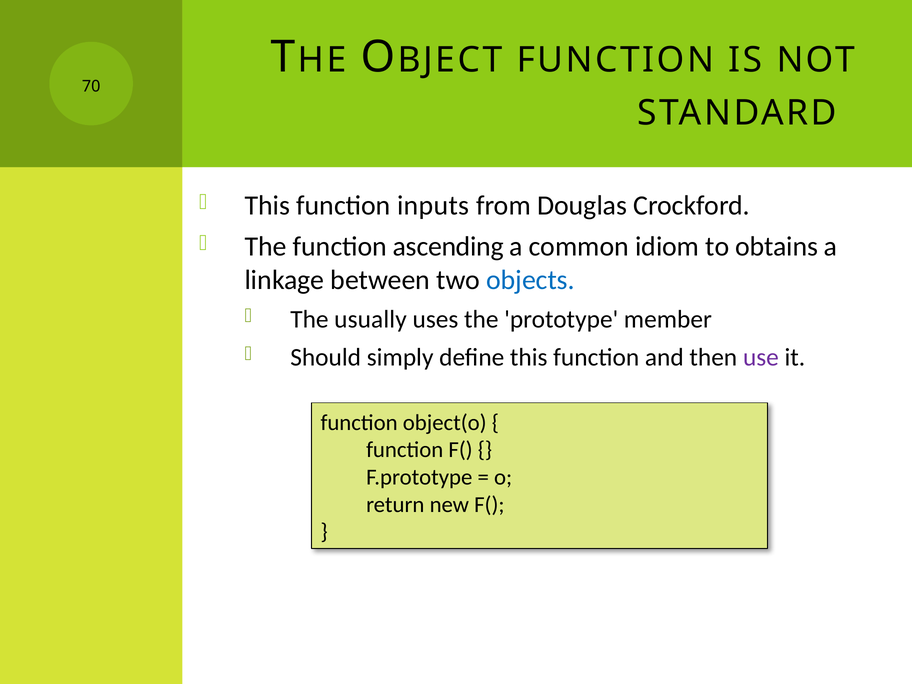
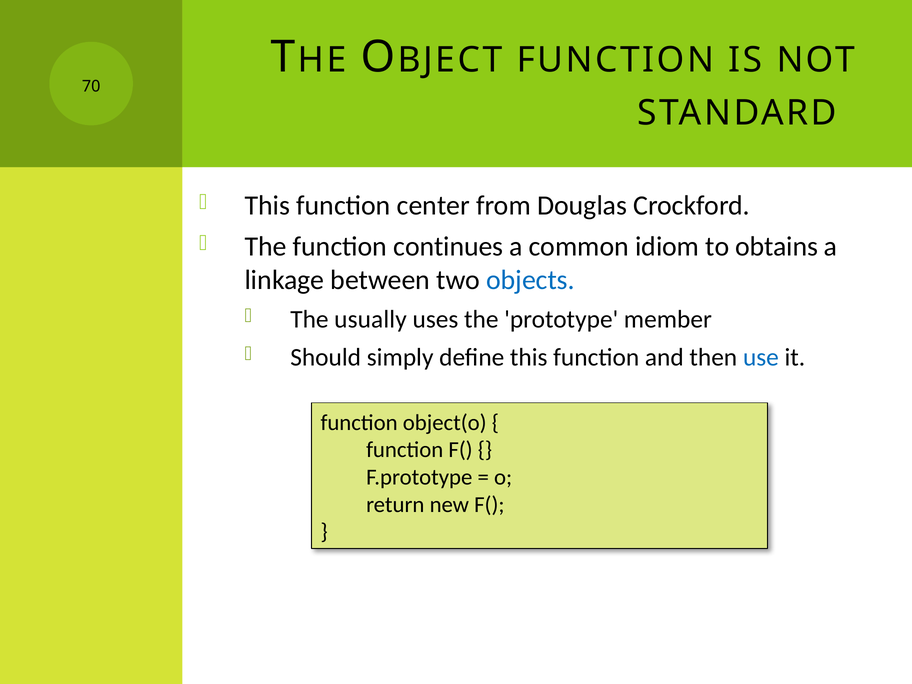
inputs: inputs -> center (433, 206)
ascending: ascending -> continues (448, 247)
use colour: purple -> blue (761, 357)
